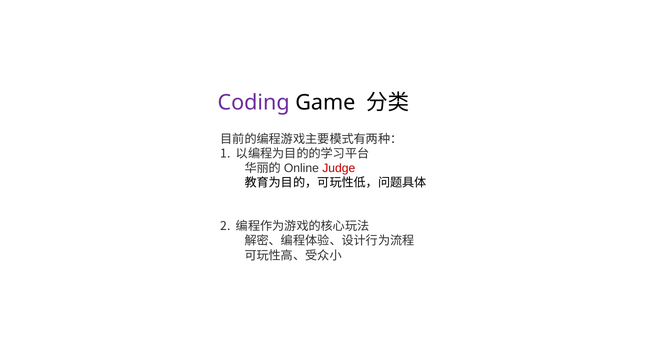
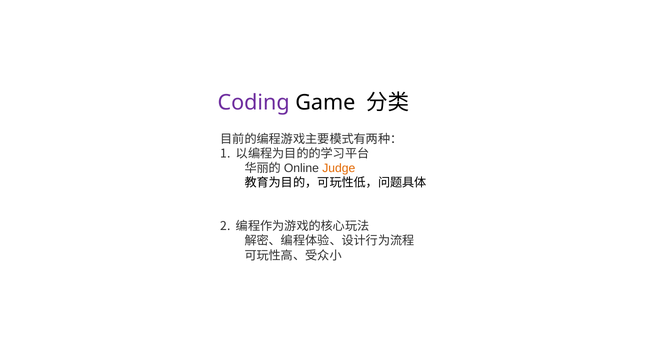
Judge colour: red -> orange (339, 168)
